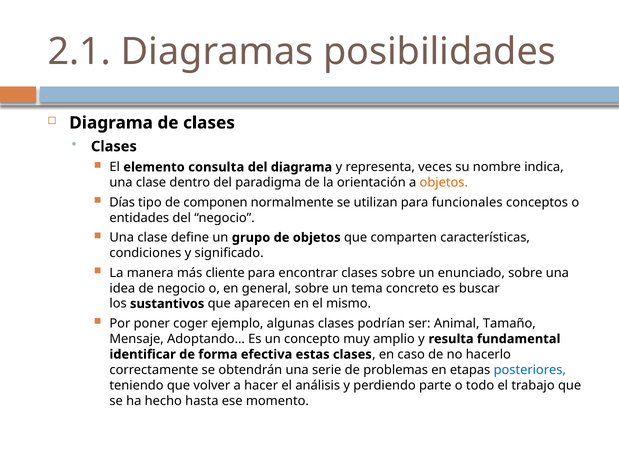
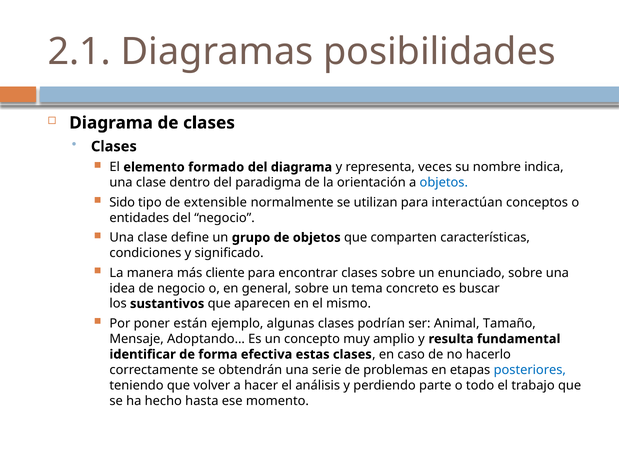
consulta: consulta -> formado (216, 167)
objetos colour: orange -> blue (444, 183)
Días: Días -> Sido (122, 202)
componen: componen -> extensible (215, 202)
funcionales: funcionales -> interactúan (467, 202)
coger: coger -> están (190, 324)
